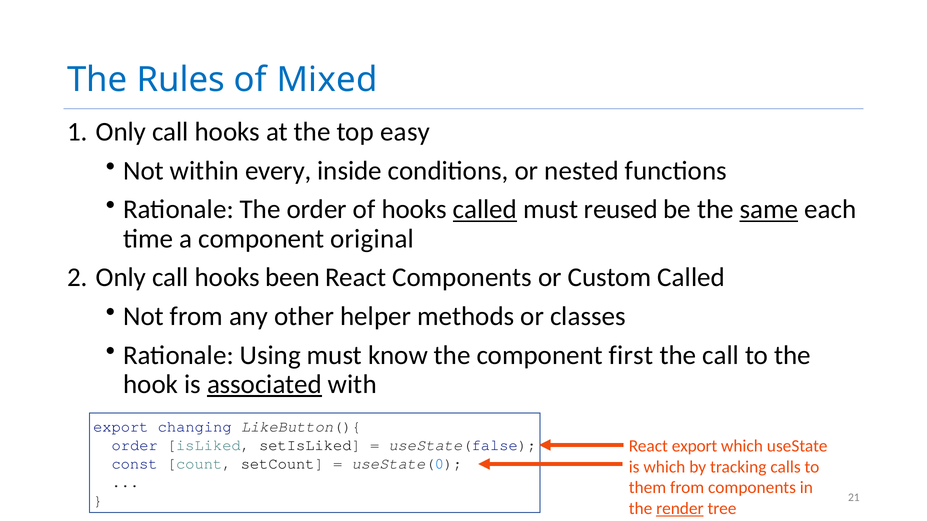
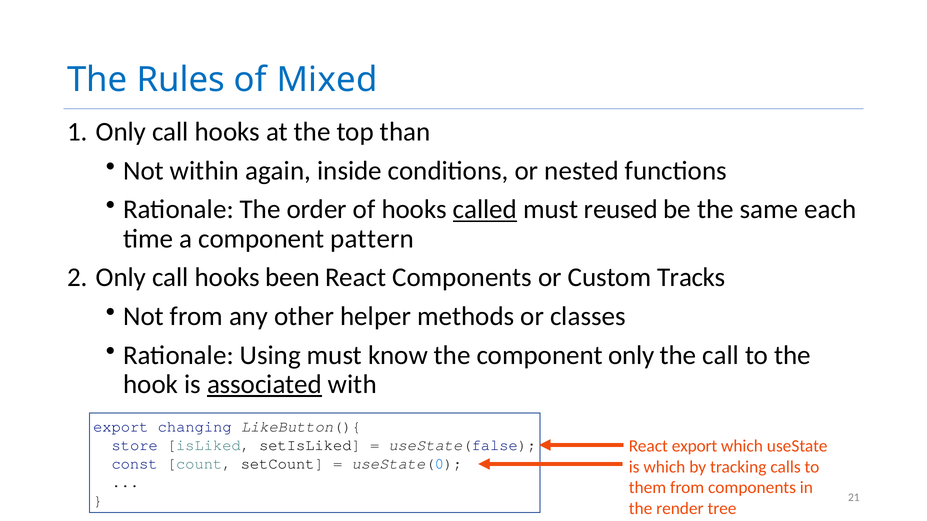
easy: easy -> than (405, 132)
every: every -> again (278, 171)
same underline: present -> none (769, 210)
original: original -> pattern (372, 239)
Custom Called: Called -> Tracks (691, 278)
component first: first -> only (631, 355)
order: order -> store (135, 446)
render underline: present -> none (680, 509)
